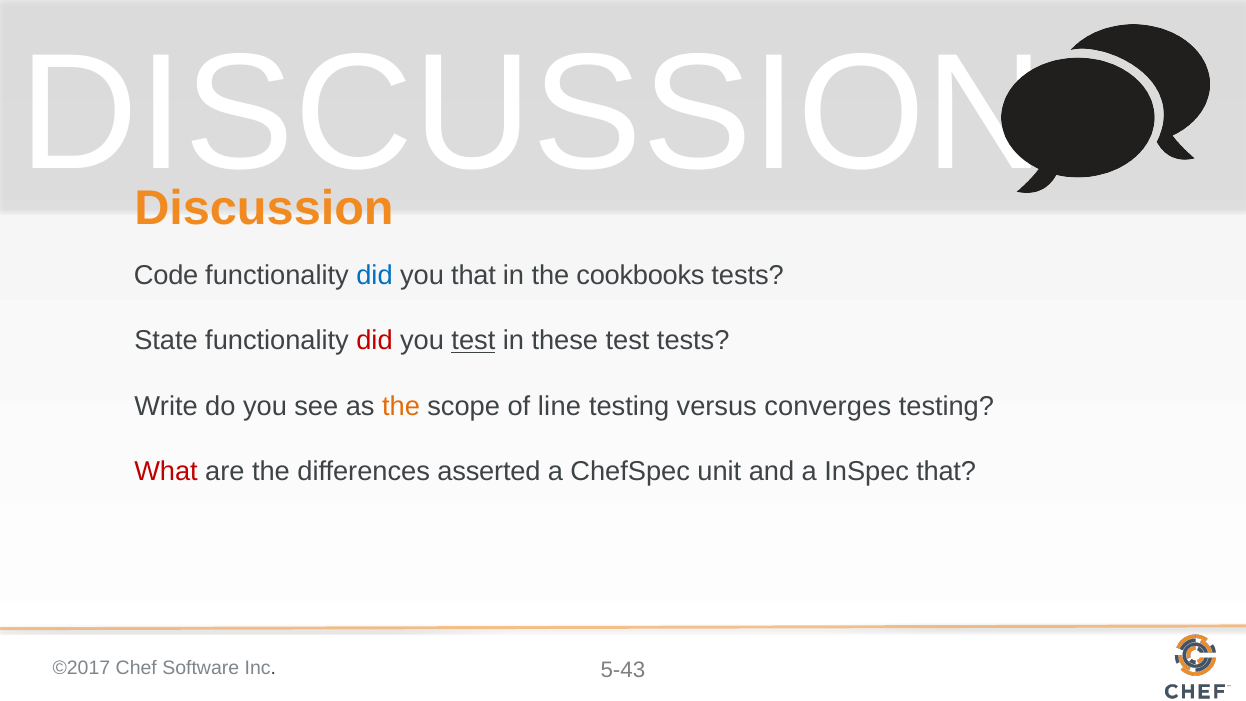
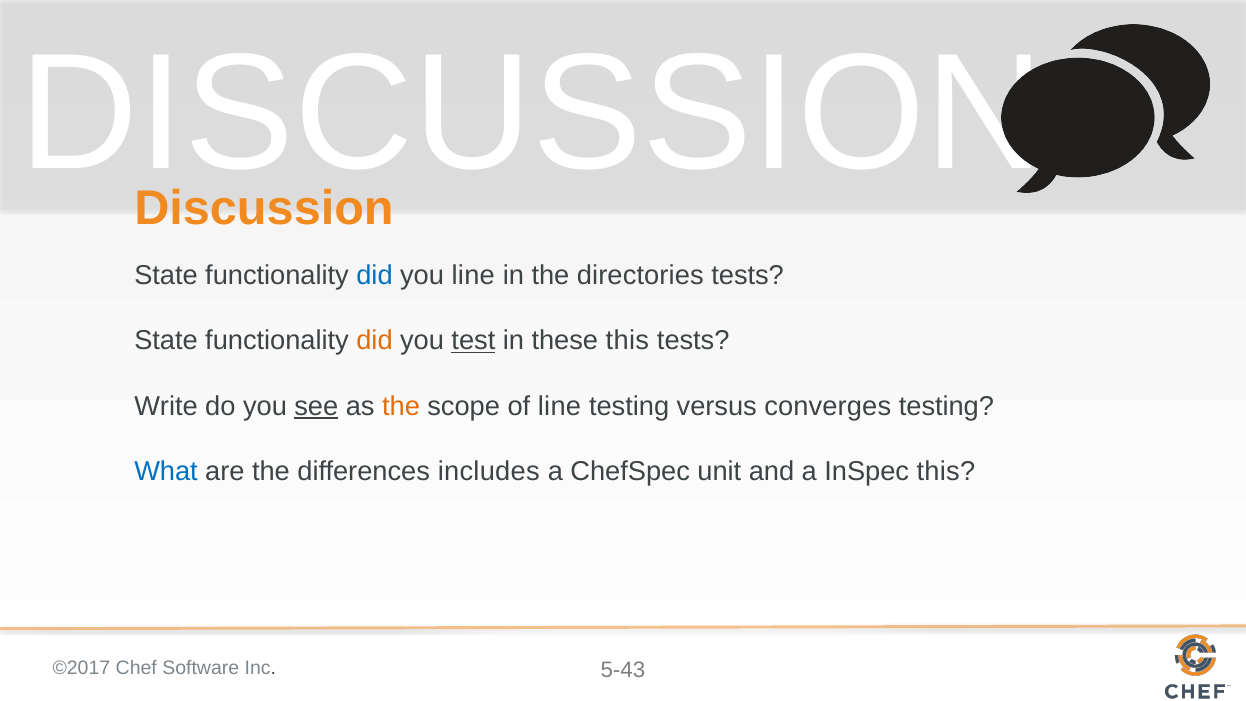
Code: Code -> State (166, 275)
you that: that -> line (473, 275)
cookbooks: cookbooks -> directories (640, 275)
did colour: red -> orange (374, 341)
these test: test -> this (627, 341)
see underline: none -> present (316, 406)
What colour: red -> blue (166, 472)
asserted: asserted -> includes (489, 472)
InSpec that: that -> this (946, 472)
